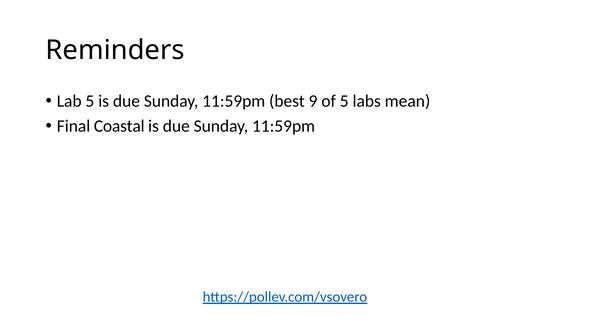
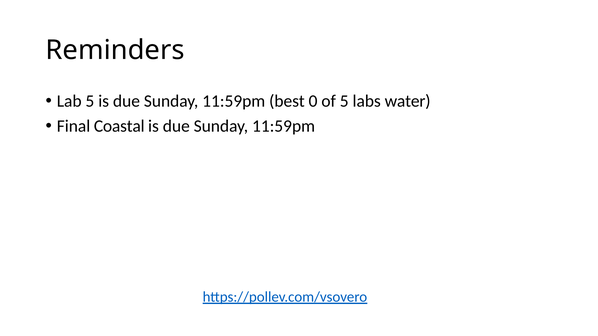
9: 9 -> 0 (313, 101)
mean: mean -> water (408, 101)
